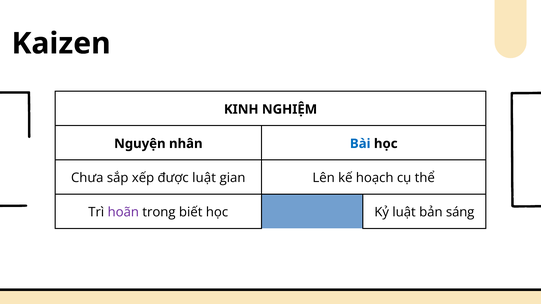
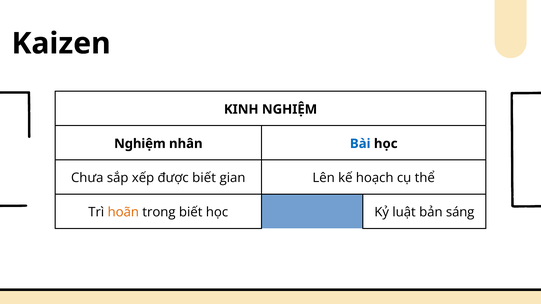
Nguyện: Nguyện -> Nghiệm (140, 144)
được luật: luật -> biết (204, 178)
hoãn colour: purple -> orange (123, 213)
